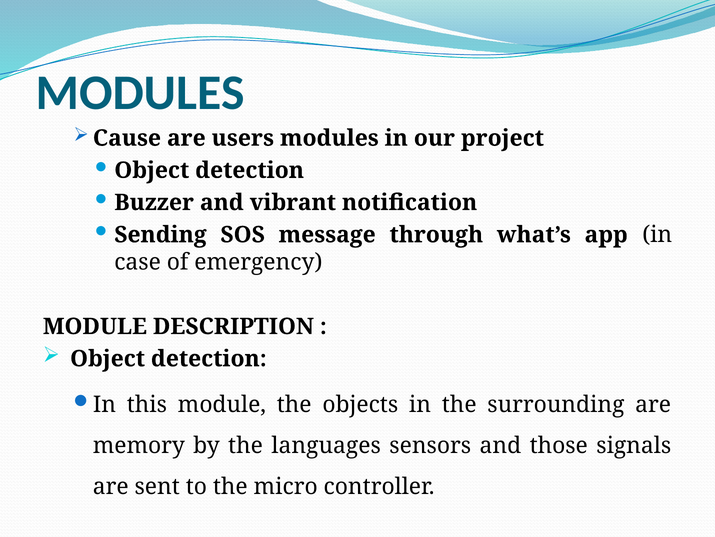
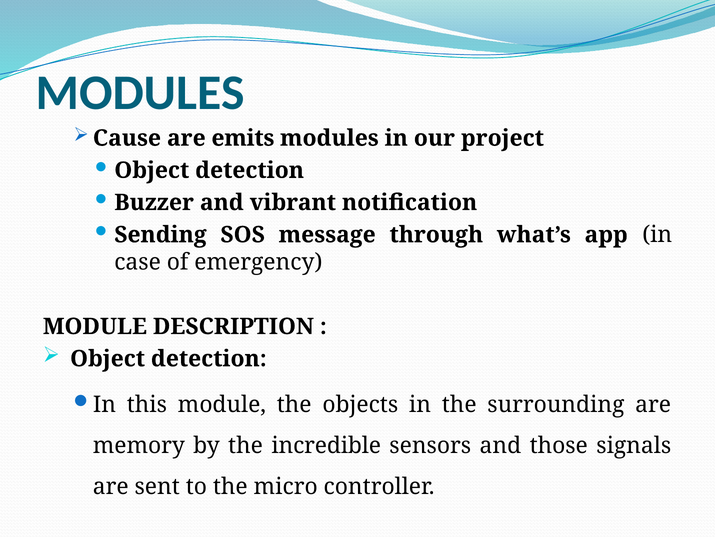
users: users -> emits (243, 138)
languages: languages -> incredible (326, 445)
